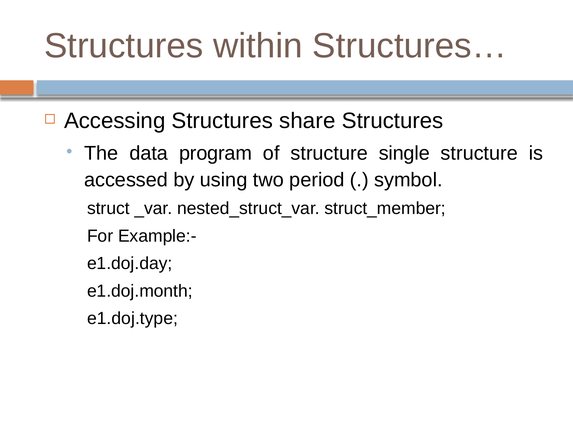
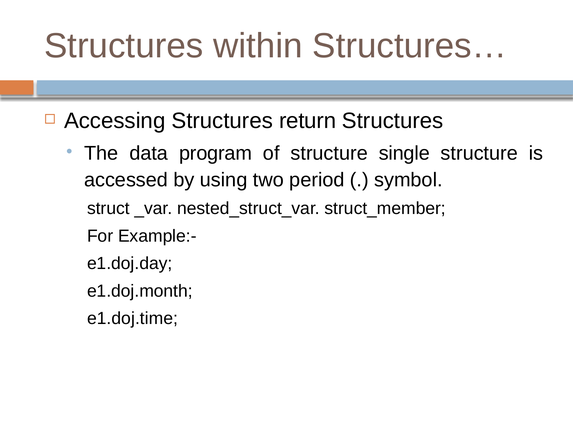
share: share -> return (308, 121)
e1.doj.type: e1.doj.type -> e1.doj.time (133, 318)
